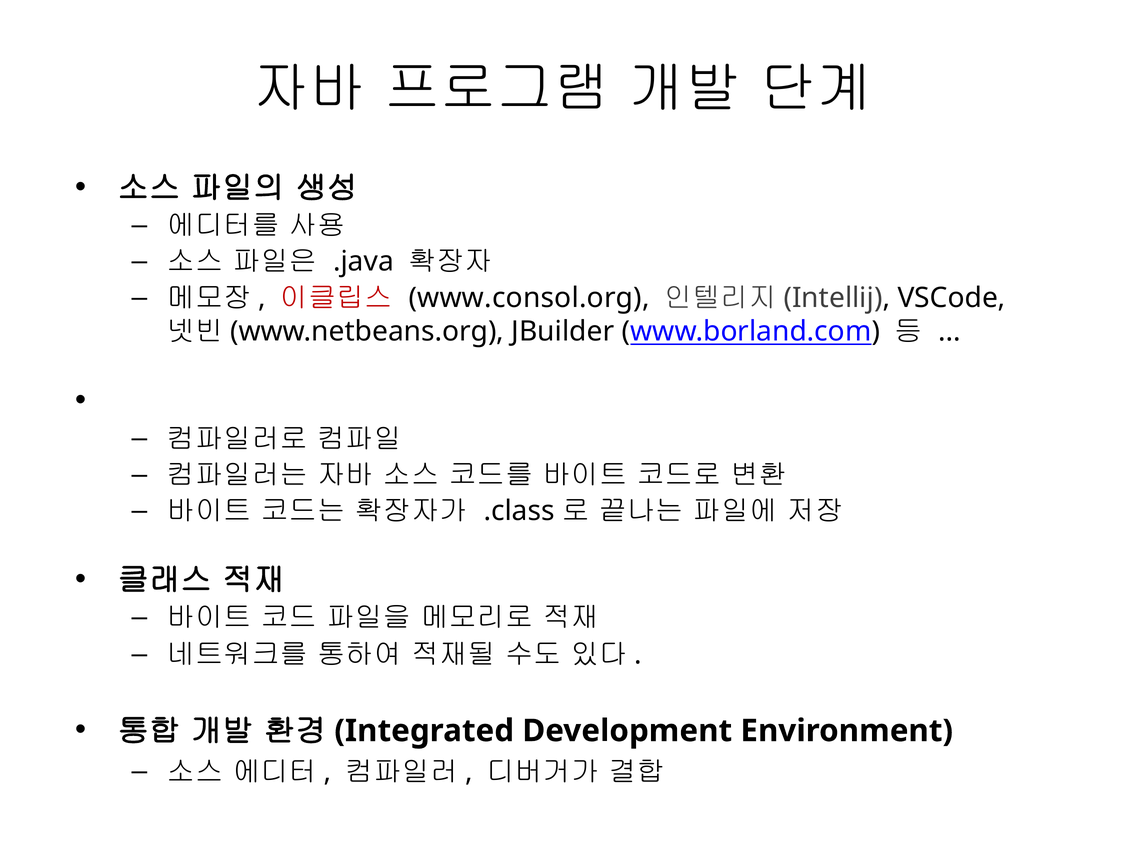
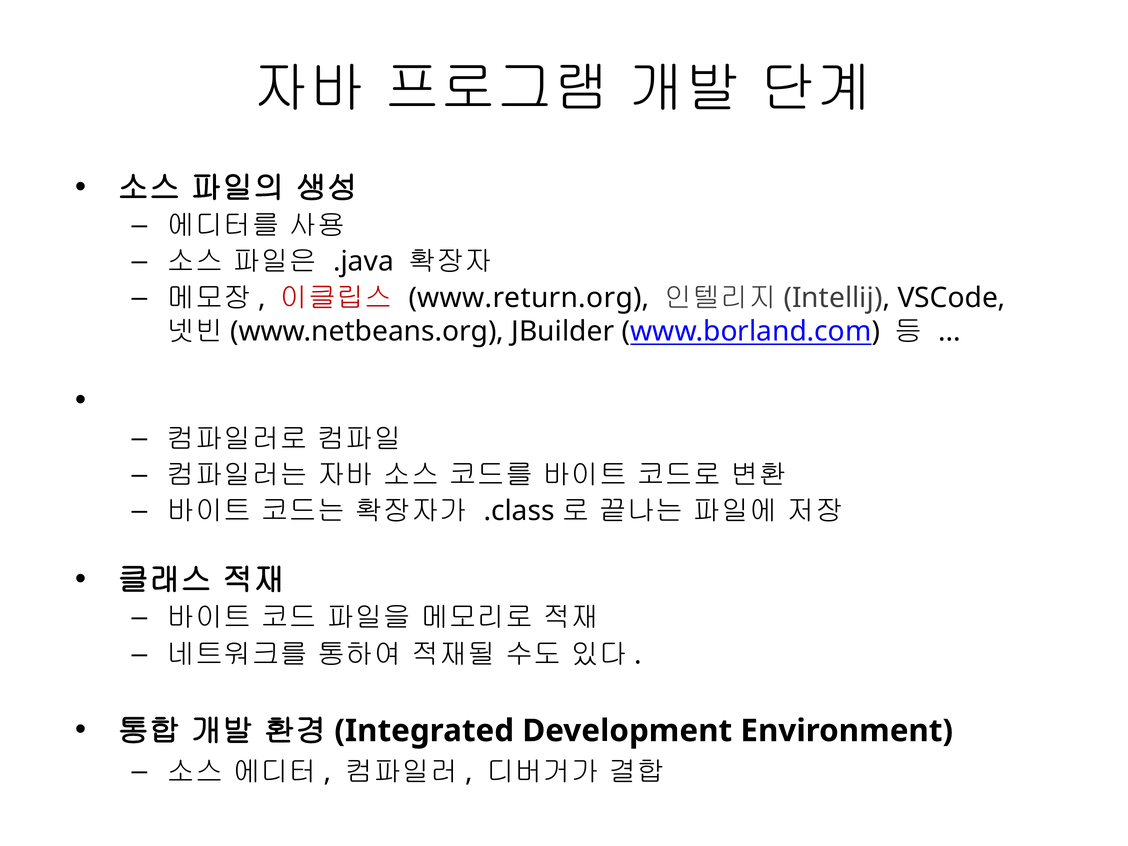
www.consol.org: www.consol.org -> www.return.org (529, 298)
